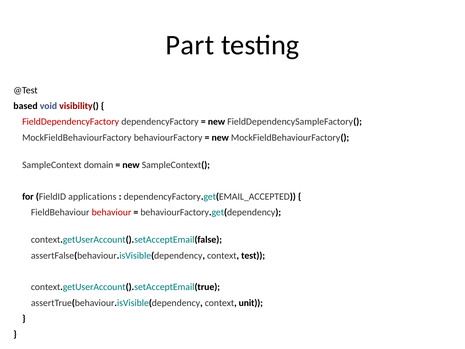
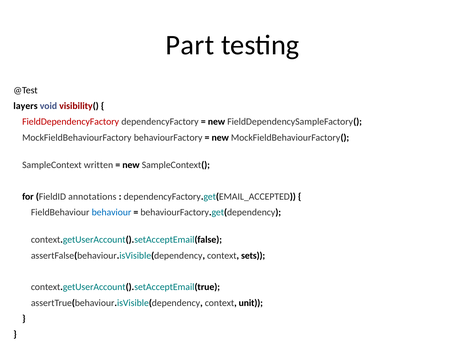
based: based -> layers (26, 106)
domain: domain -> written (99, 165)
applications: applications -> annotations (92, 196)
behaviour colour: red -> blue (111, 212)
test: test -> sets (253, 255)
